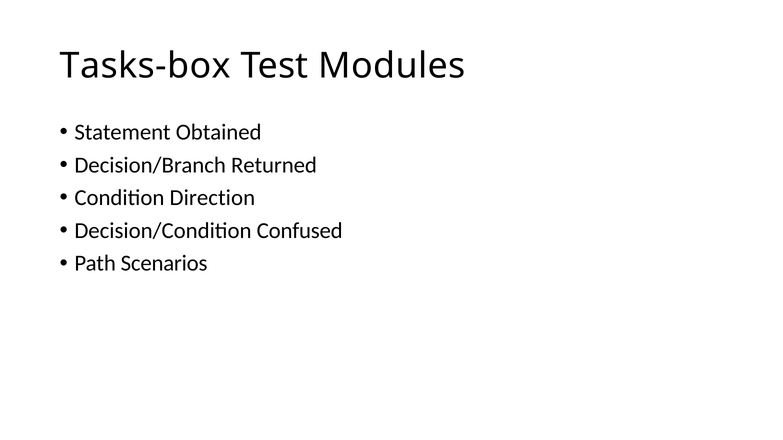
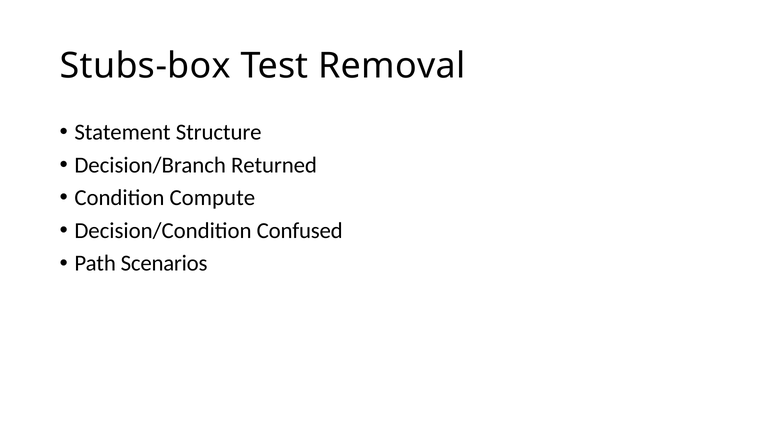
Tasks-box: Tasks-box -> Stubs-box (145, 66)
Modules: Modules -> Removal (392, 66)
Obtained: Obtained -> Structure (219, 132)
Direction: Direction -> Compute (212, 198)
